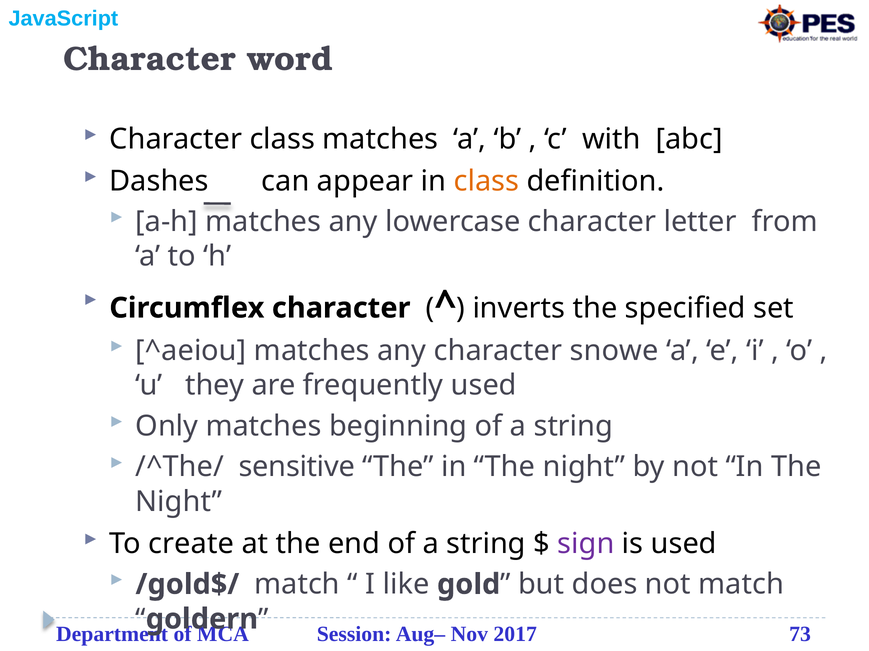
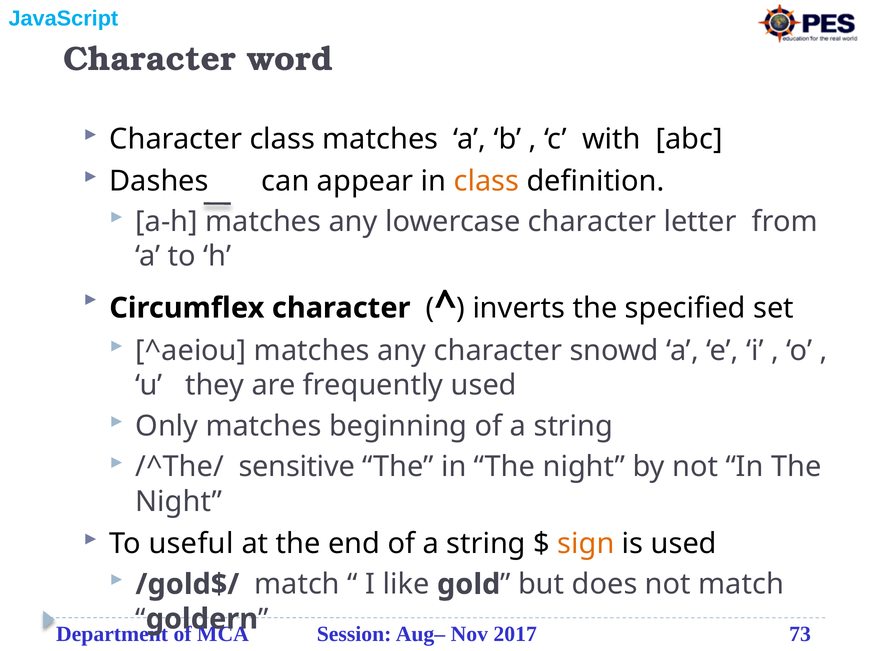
snowe: snowe -> snowd (614, 351)
create: create -> useful (191, 544)
sign colour: purple -> orange (586, 544)
